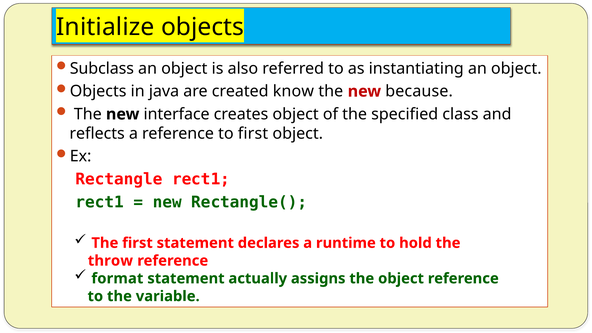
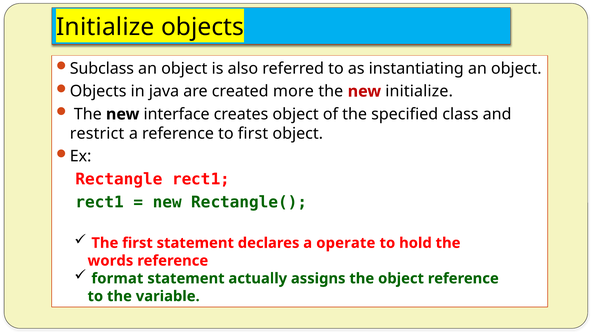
know: know -> more (293, 91)
new because: because -> initialize (419, 91)
reflects: reflects -> restrict (97, 133)
runtime: runtime -> operate (346, 243)
throw: throw -> words (110, 261)
